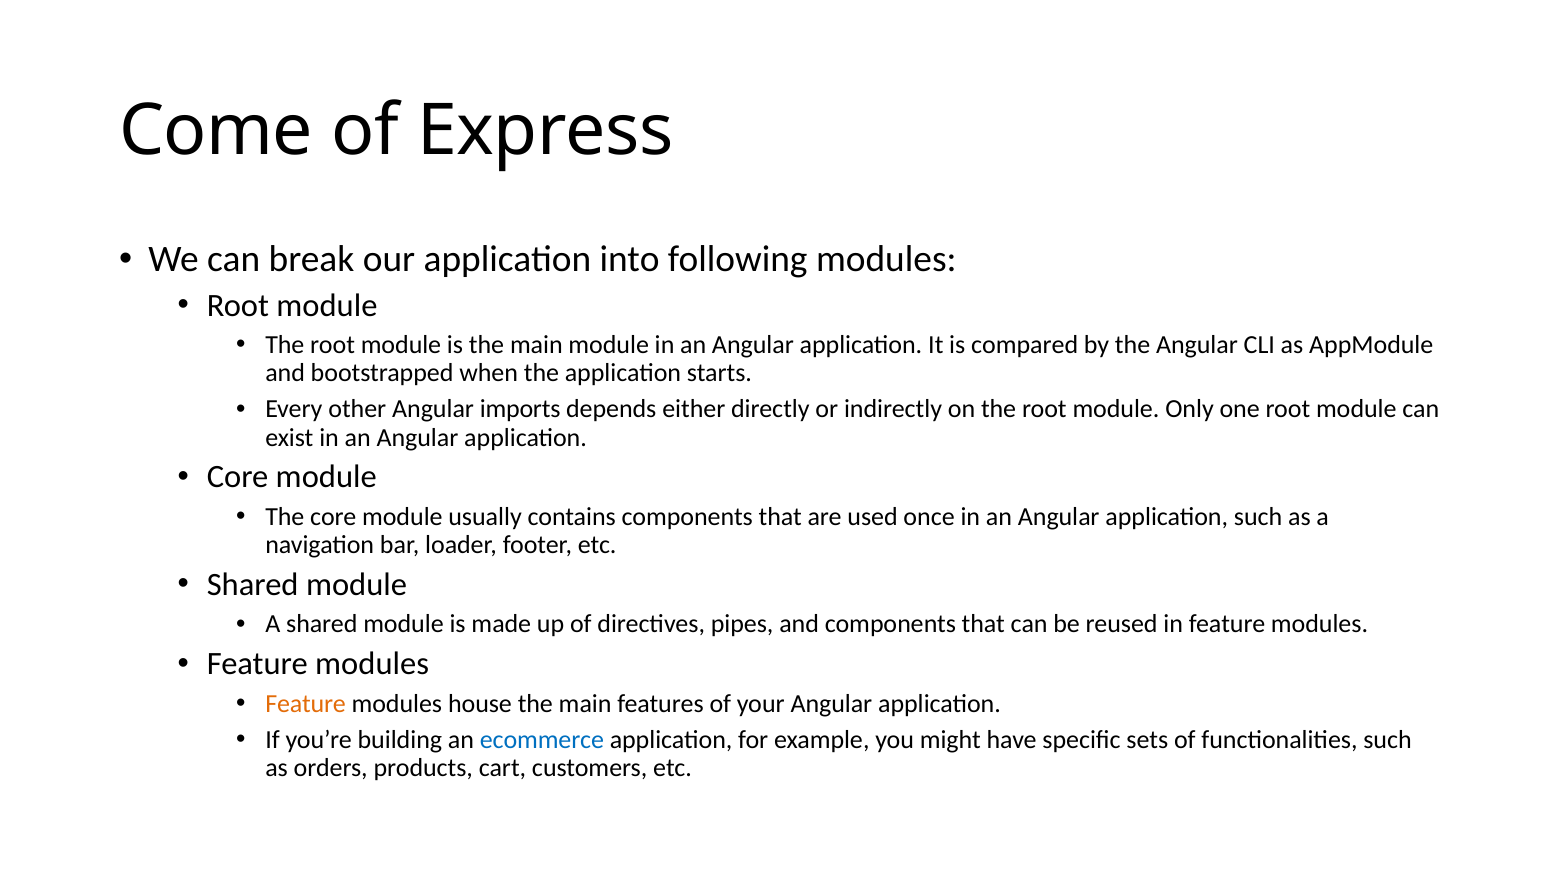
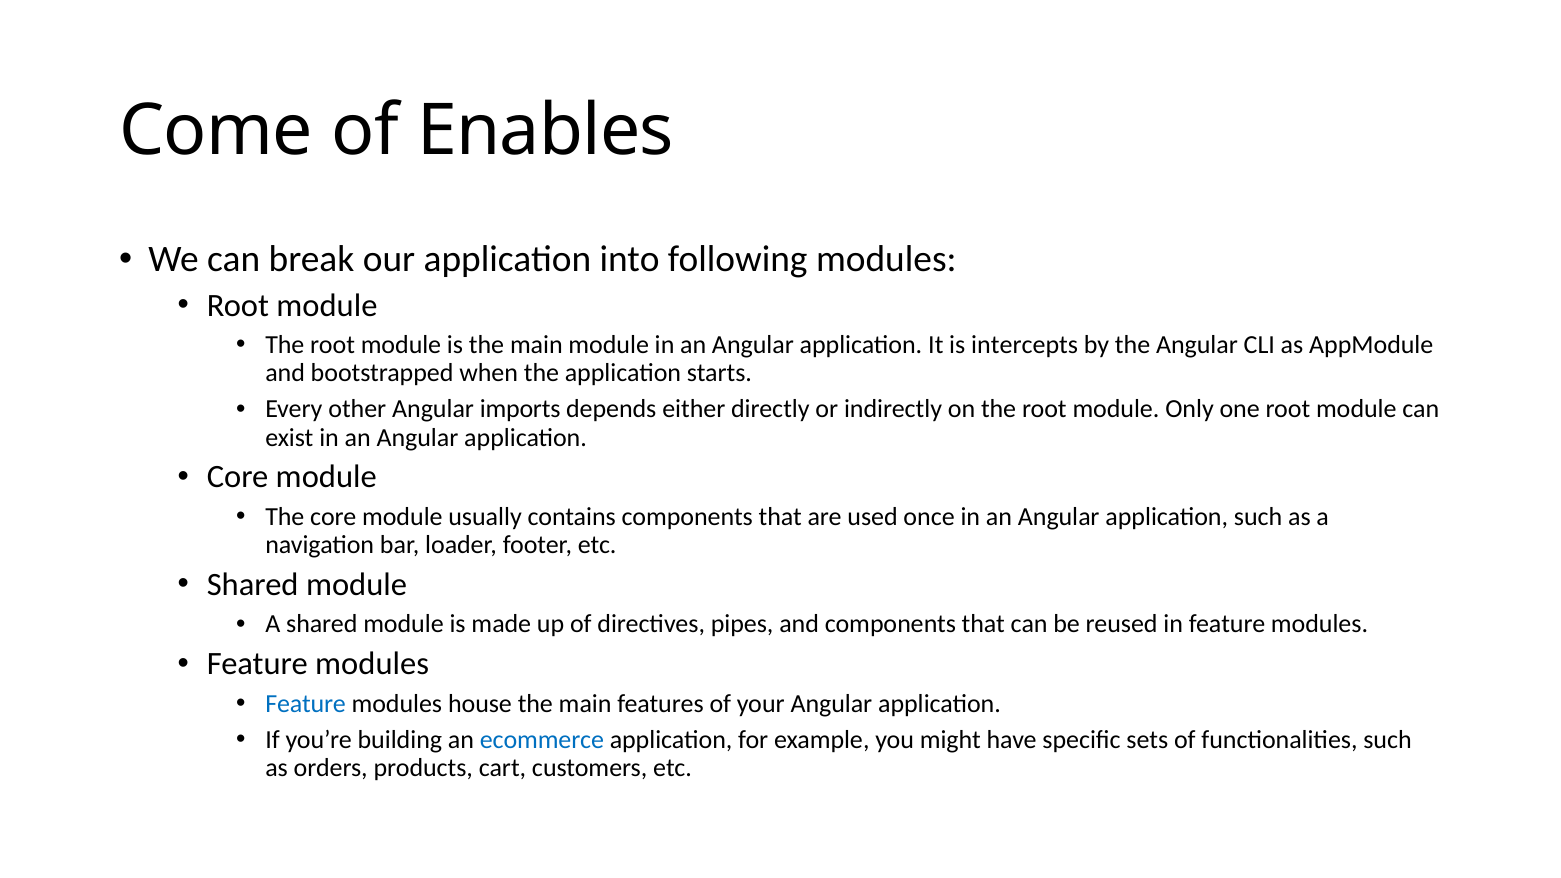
Express: Express -> Enables (546, 131)
compared: compared -> intercepts (1025, 345)
Feature colour: orange -> blue (306, 704)
